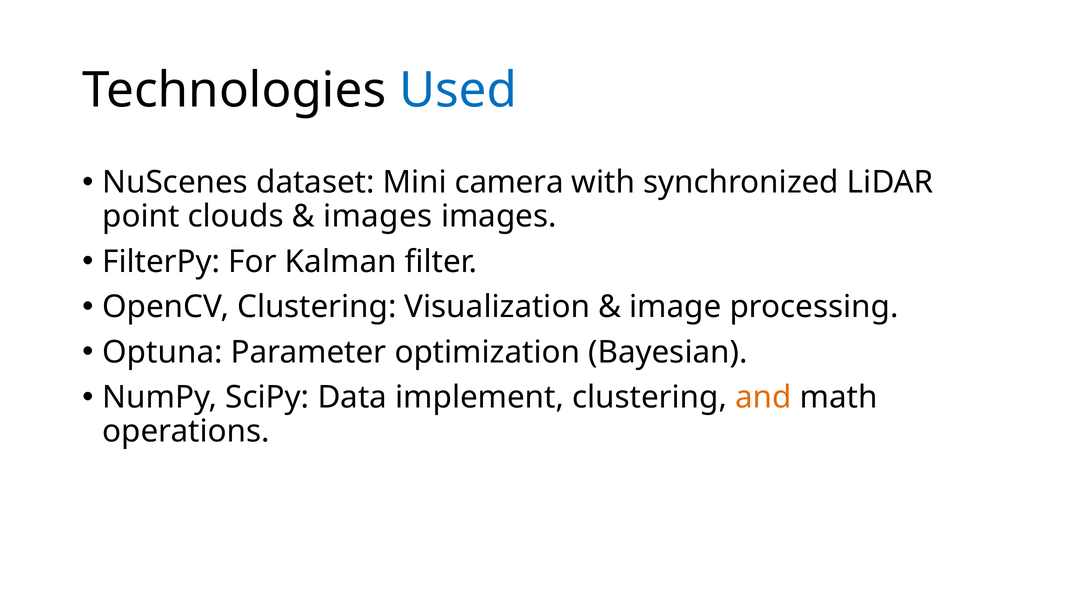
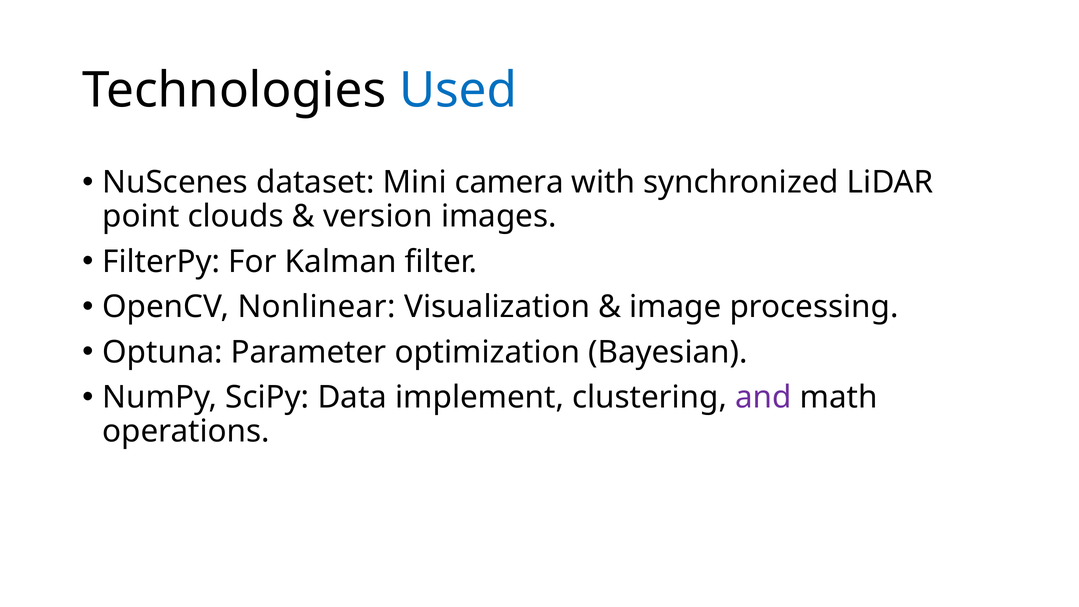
images: images -> version (378, 216)
OpenCV Clustering: Clustering -> Nonlinear (317, 307)
and colour: orange -> purple (763, 397)
